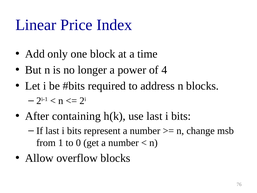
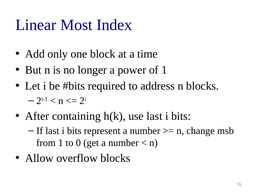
Price: Price -> Most (76, 25)
of 4: 4 -> 1 (164, 70)
